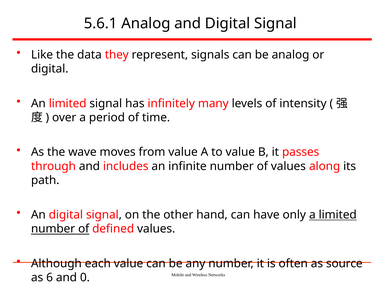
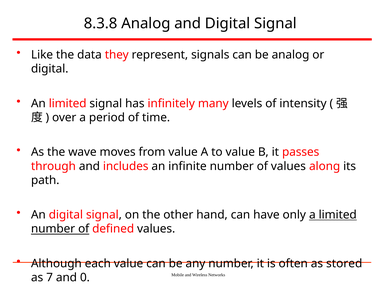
5.6.1: 5.6.1 -> 8.3.8 (101, 23)
source: source -> stored (344, 263)
6: 6 -> 7 (50, 277)
